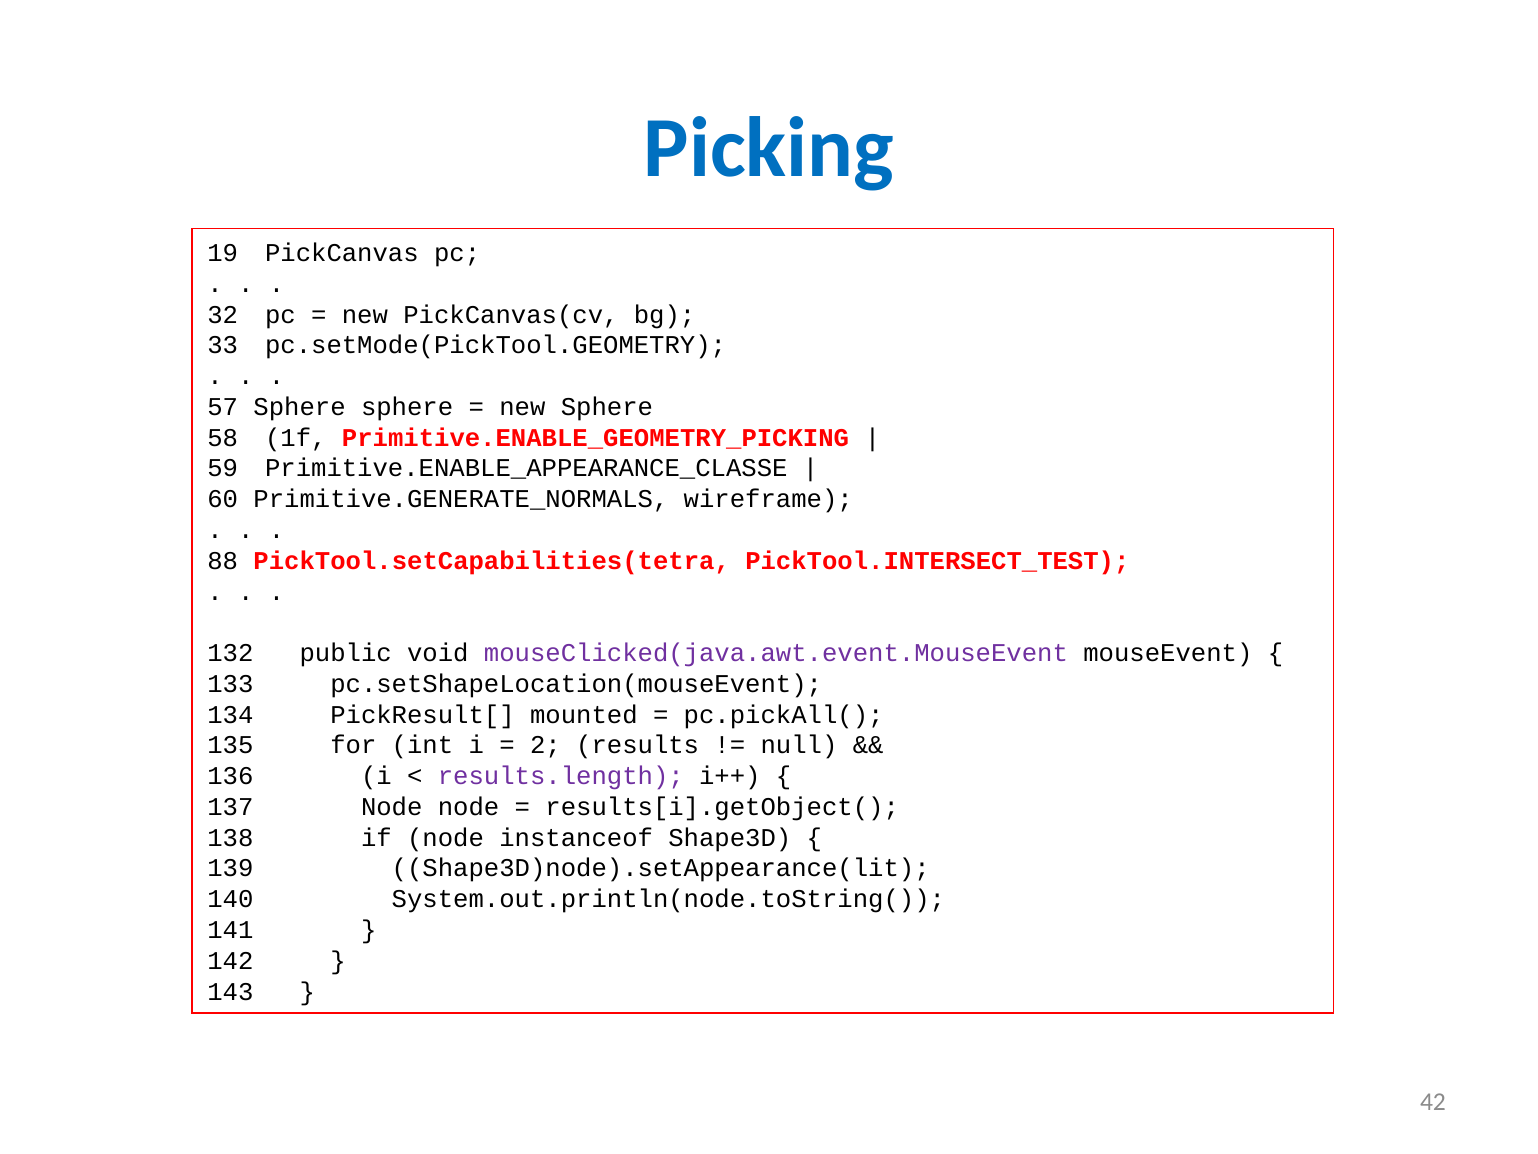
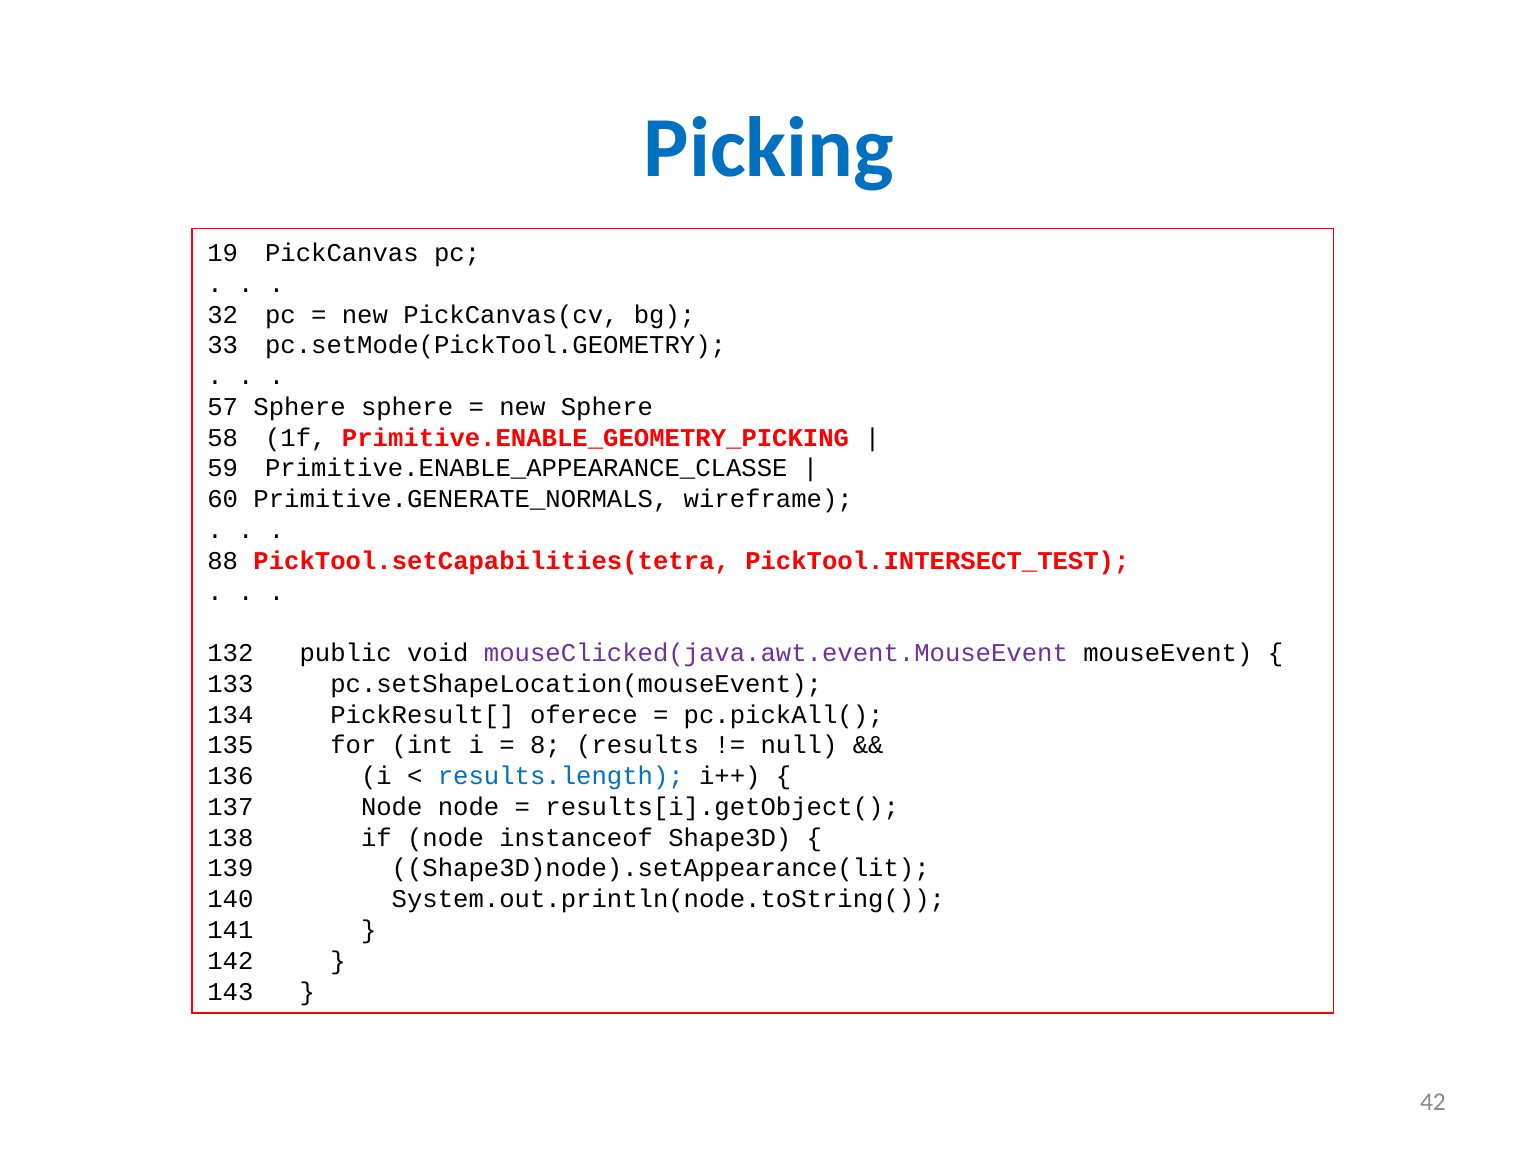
mounted: mounted -> oferece (584, 714)
2: 2 -> 8 (545, 745)
results.length colour: purple -> blue (561, 776)
